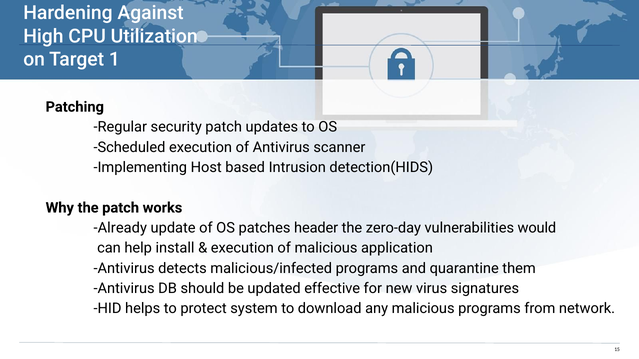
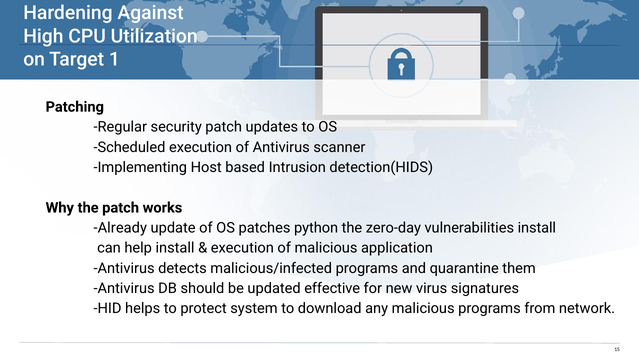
header: header -> python (316, 228)
vulnerabilities would: would -> install (537, 228)
